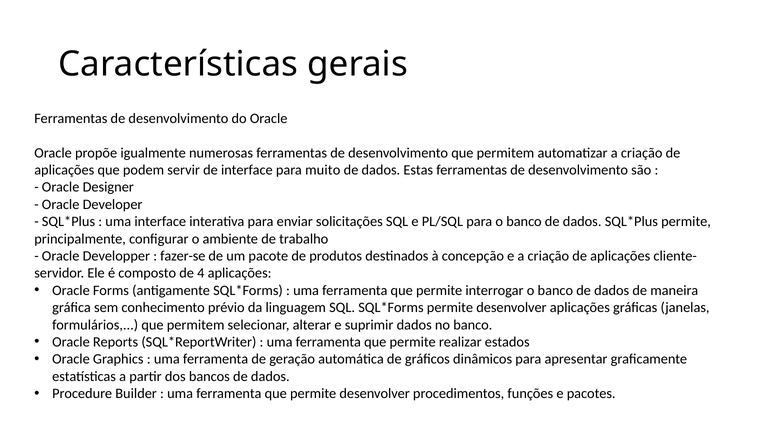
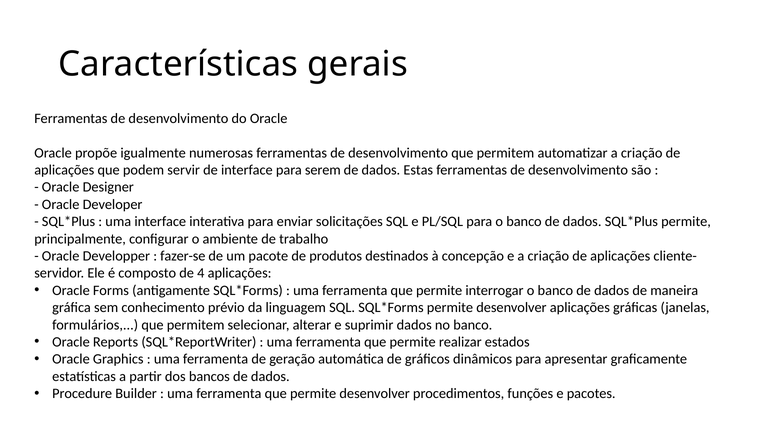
muito: muito -> serem (323, 170)
